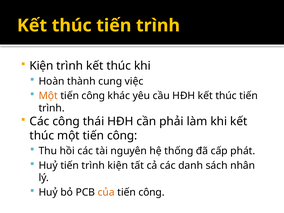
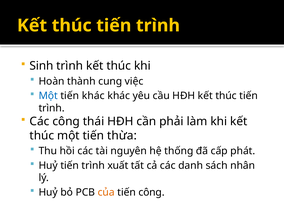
Kiện: Kiện -> Sinh (41, 66)
Một colour: orange -> blue (48, 96)
công: công -> khác (93, 96)
thúc một tiến công: công -> thừa (122, 136)
trình kiện: kiện -> xuất (118, 165)
